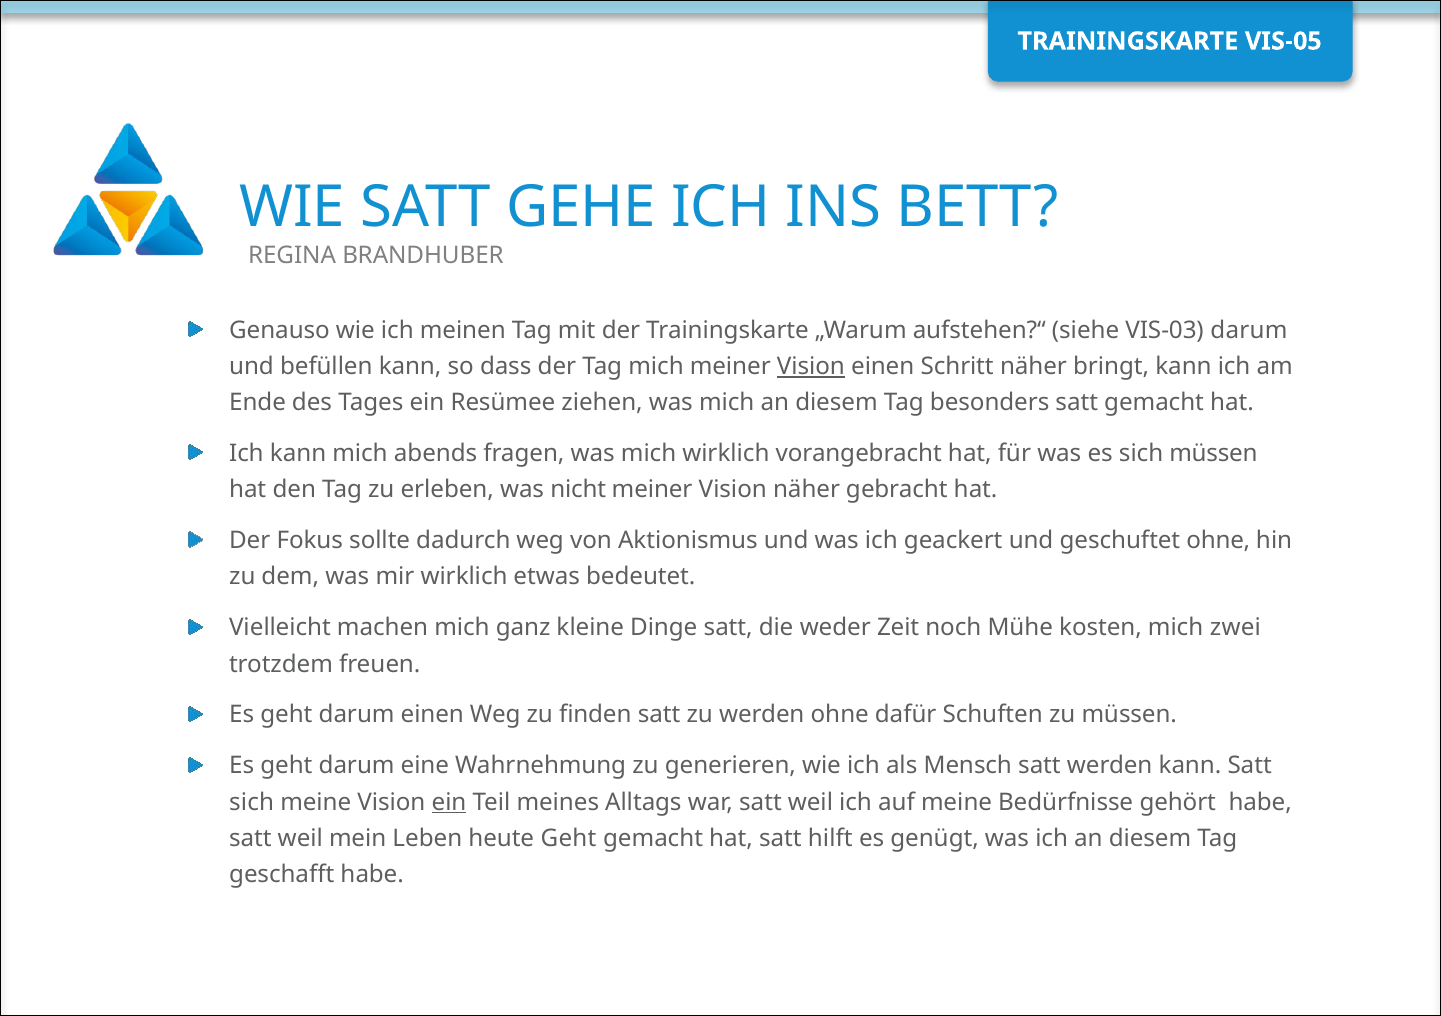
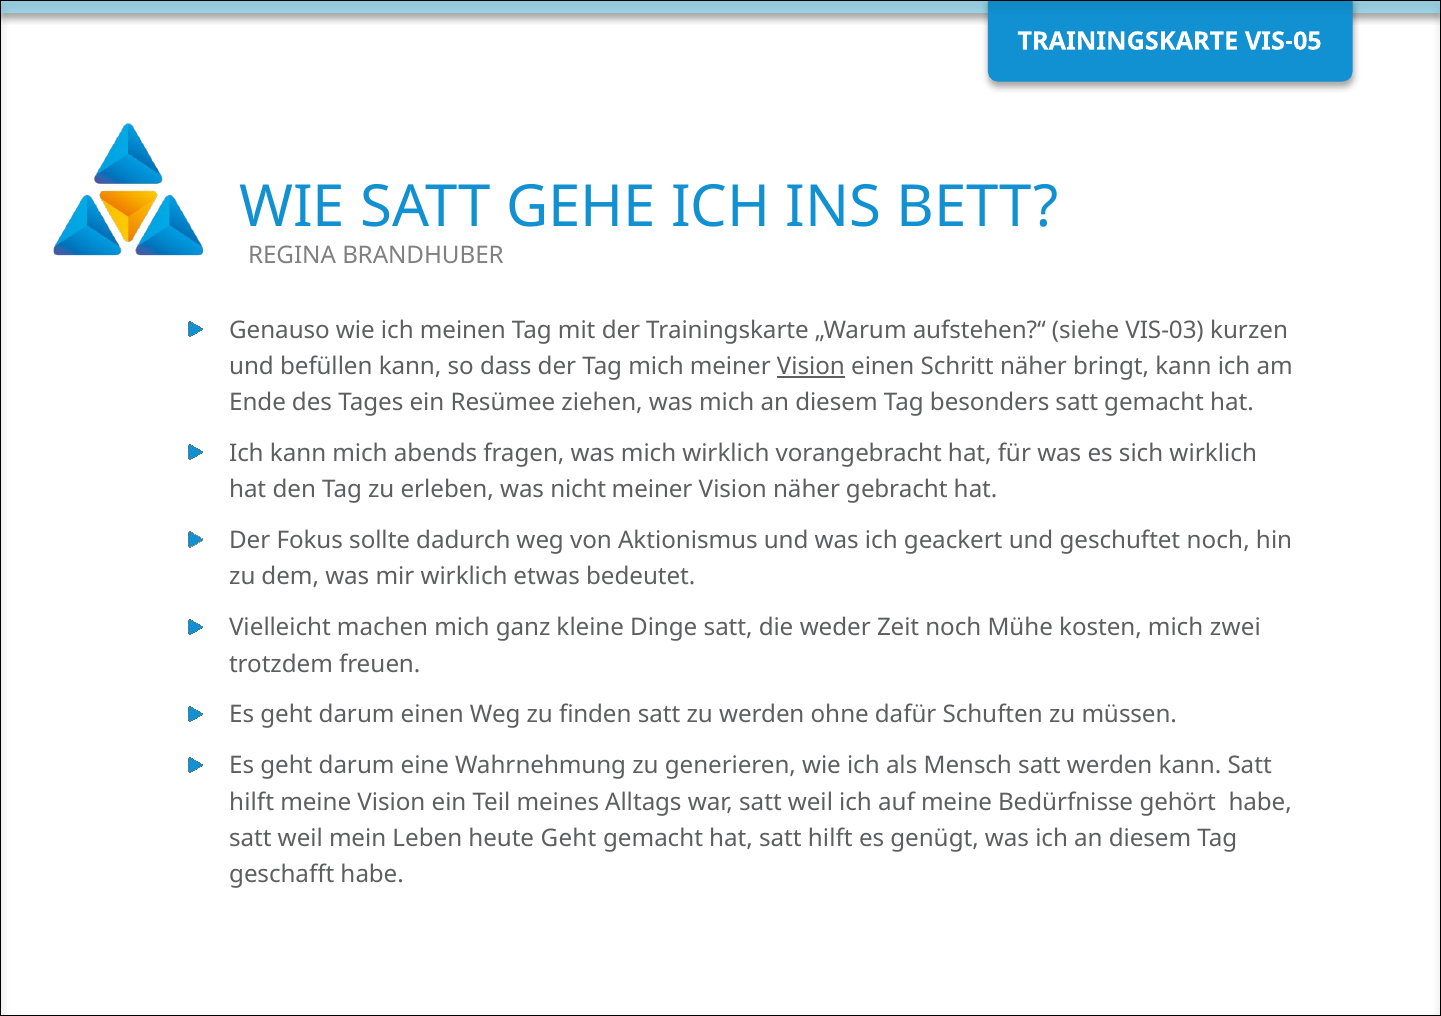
VIS-03 darum: darum -> kurzen (1249, 330)
sich müssen: müssen -> wirklich (1213, 453)
geschuftet ohne: ohne -> noch (1218, 541)
sich: sich -> hilft (252, 802)
ein underline: present -> none (449, 802)
